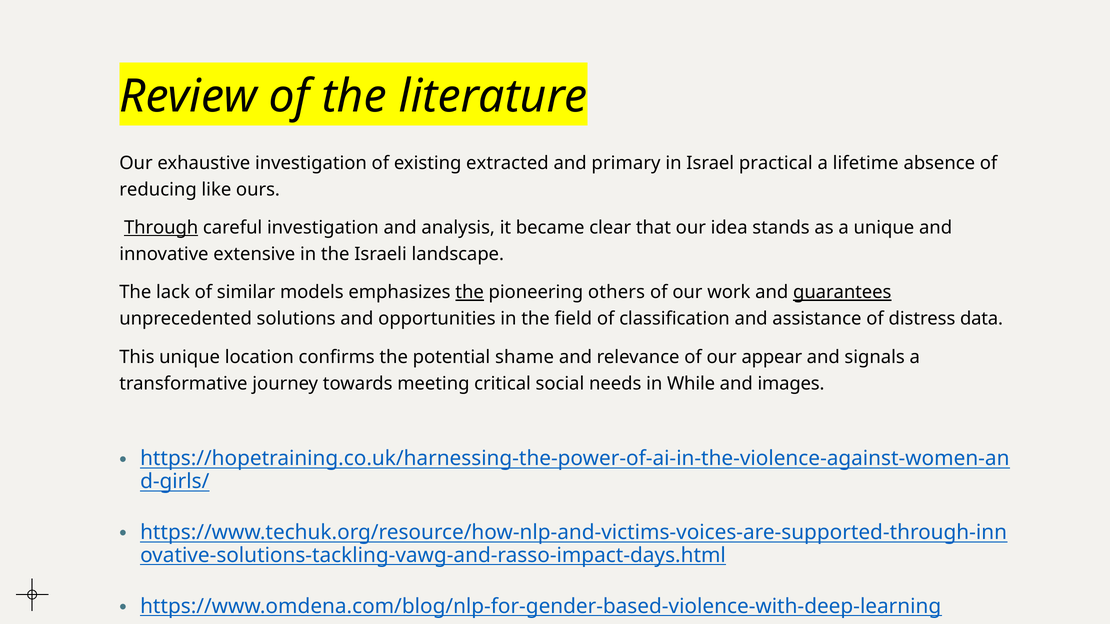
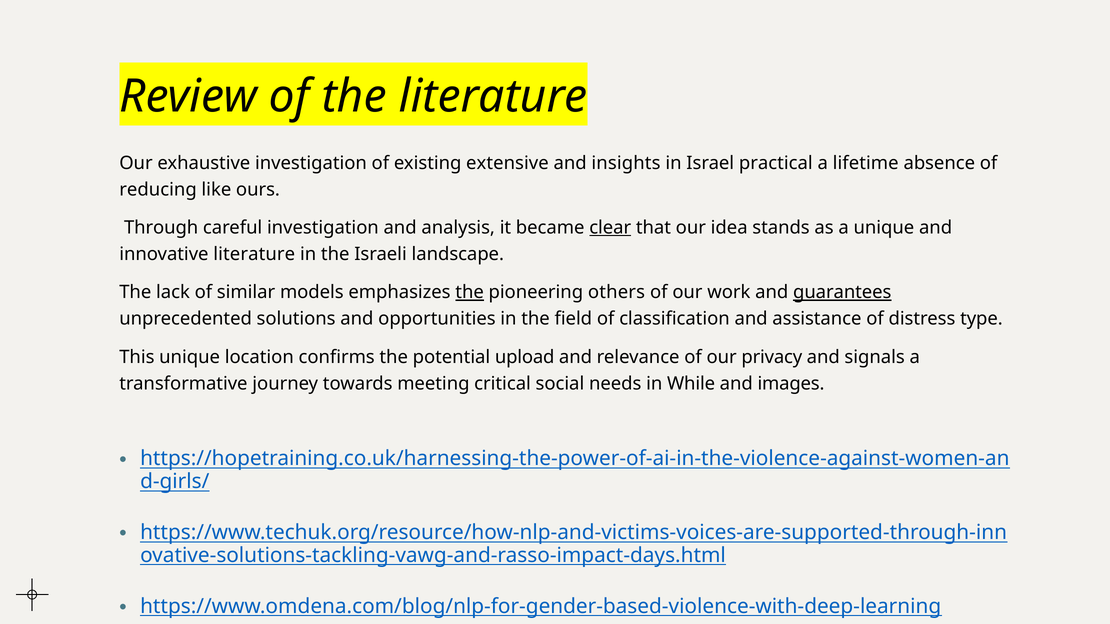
extracted: extracted -> extensive (507, 163)
primary: primary -> insights (626, 163)
Through underline: present -> none (161, 228)
clear underline: none -> present (610, 228)
innovative extensive: extensive -> literature (254, 254)
data: data -> type (981, 319)
shame: shame -> upload (525, 357)
appear: appear -> privacy (772, 357)
